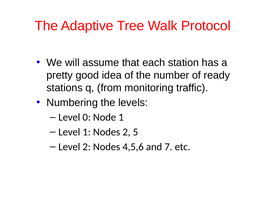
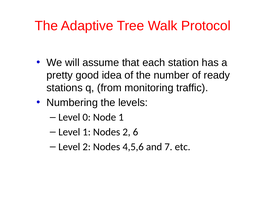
5: 5 -> 6 (135, 132)
